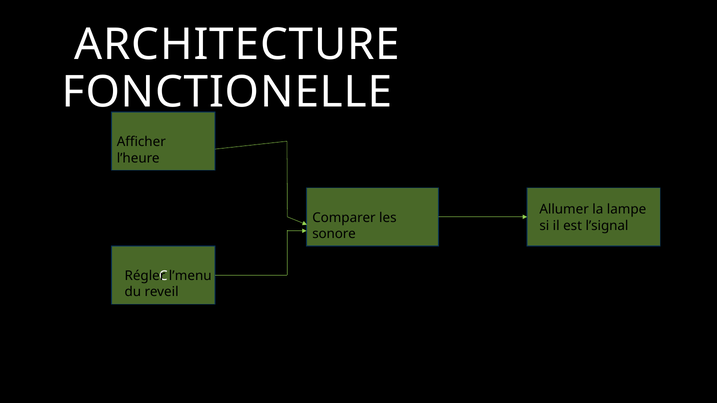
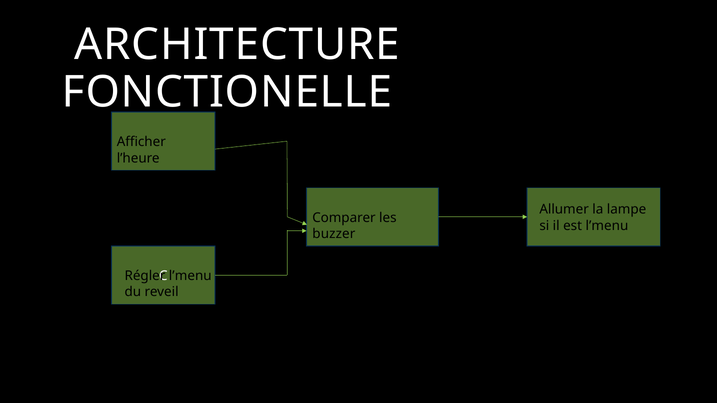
est l’signal: l’signal -> l’menu (607, 226)
sonore: sonore -> buzzer (334, 234)
